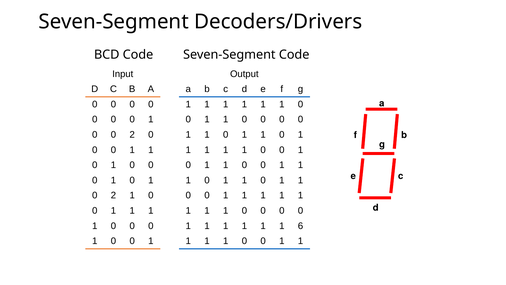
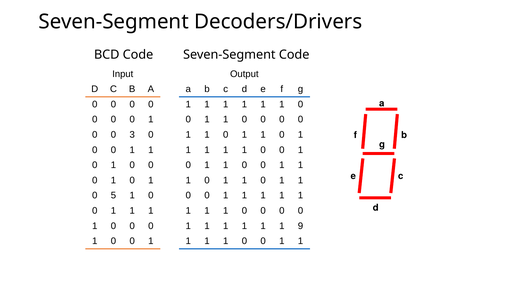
0 0 2: 2 -> 3 (132, 135)
2: 2 -> 5 (113, 195)
6: 6 -> 9 (301, 226)
